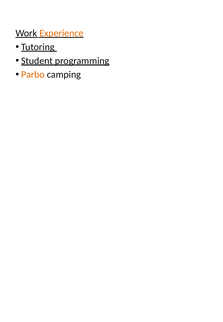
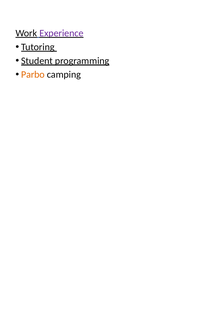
Experience colour: orange -> purple (61, 33)
